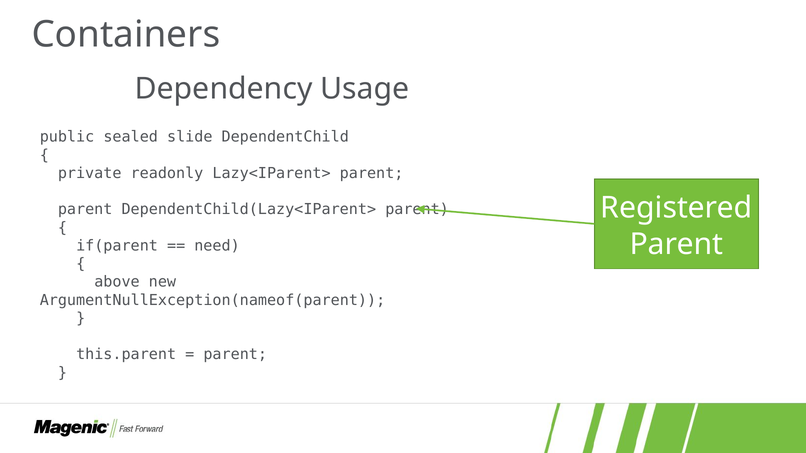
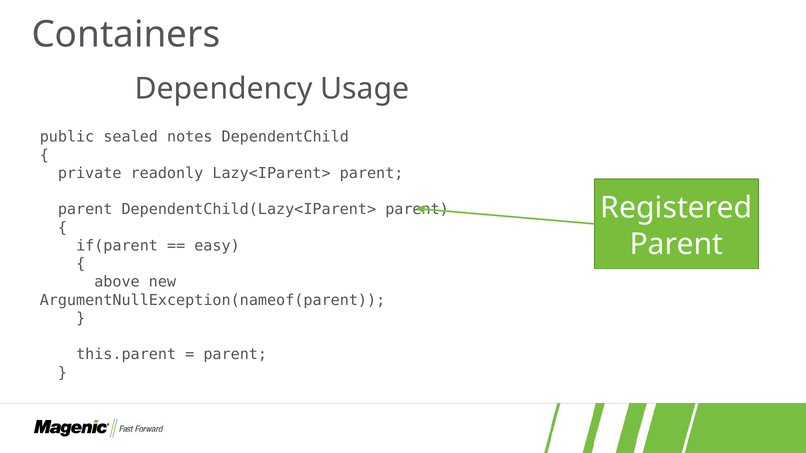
slide: slide -> notes (190, 137)
need: need -> easy (217, 246)
